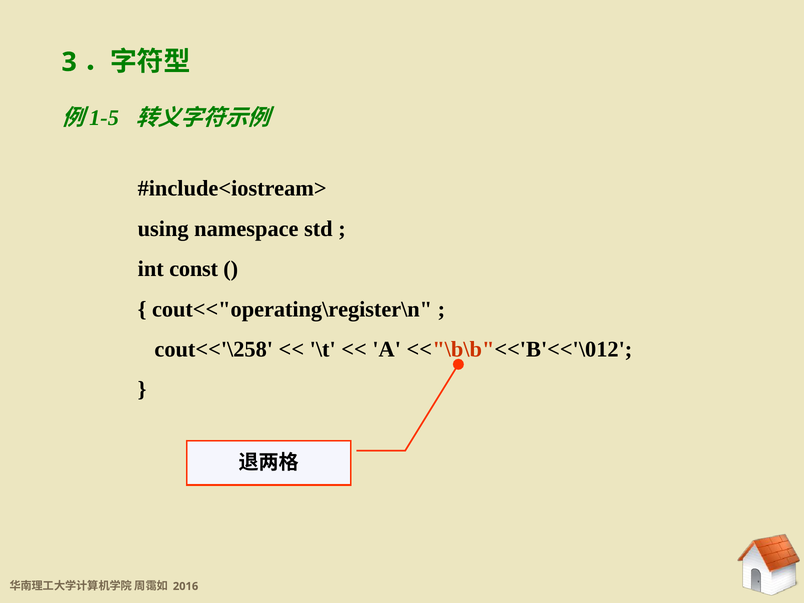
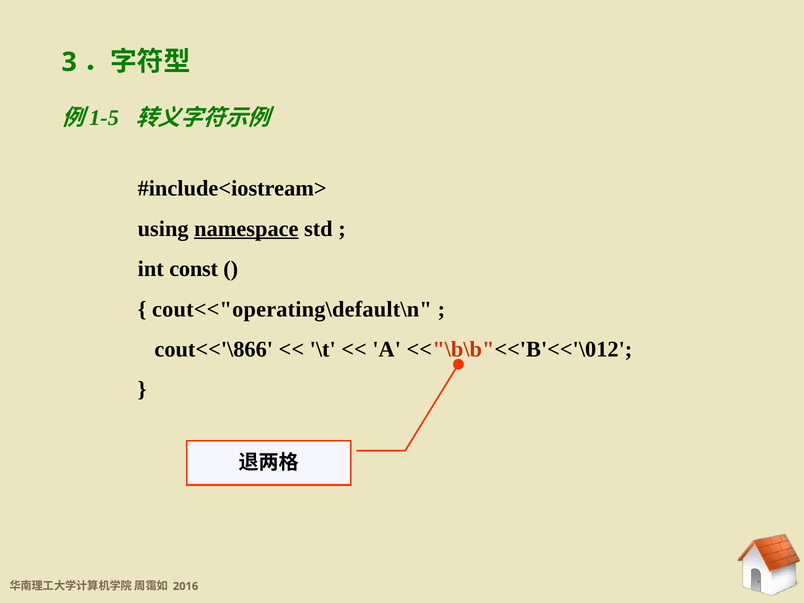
namespace underline: none -> present (246, 229)
cout<<"operating\register\n: cout<<"operating\register\n -> cout<<"operating\default\n (292, 309)
cout<<'\258: cout<<'\258 -> cout<<'\866 (214, 349)
